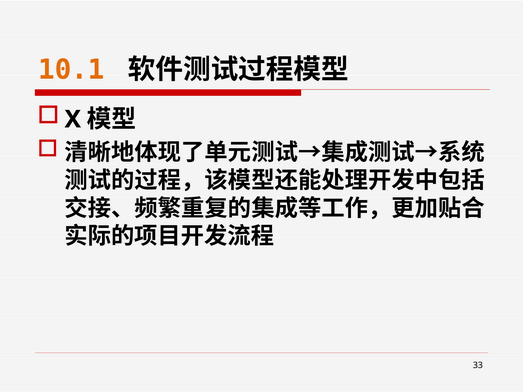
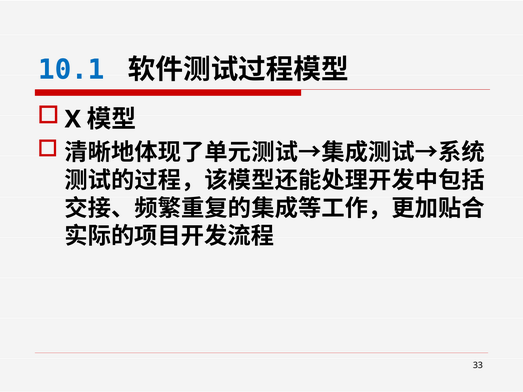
10.1 colour: orange -> blue (71, 70)
